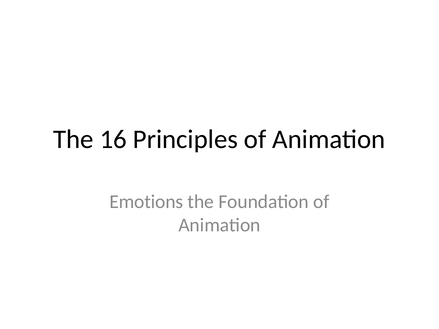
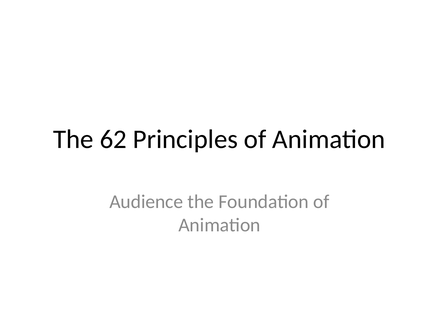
16: 16 -> 62 (113, 139)
Emotions: Emotions -> Audience (146, 202)
